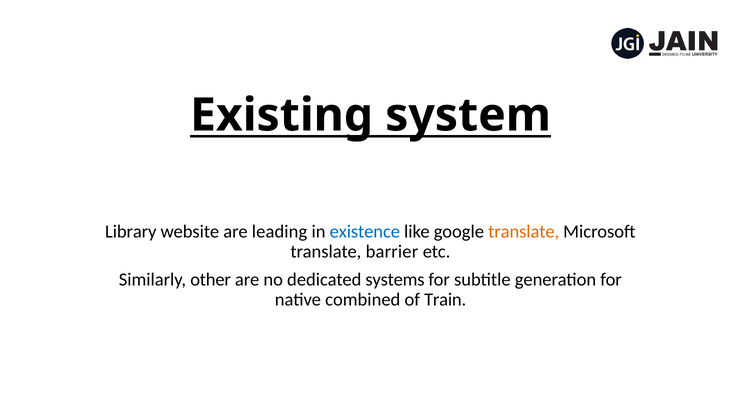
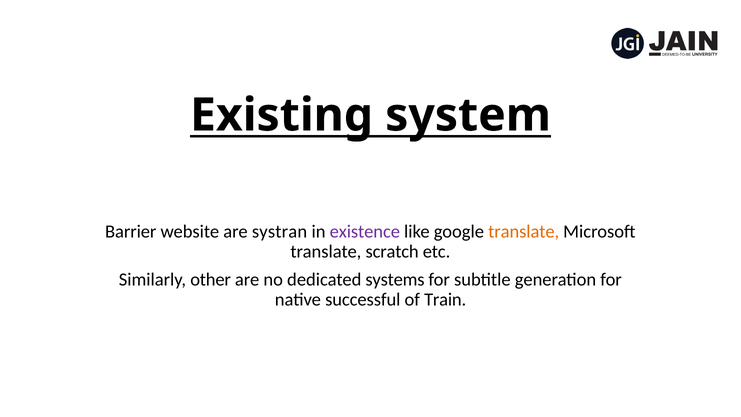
Library: Library -> Barrier (131, 232)
leading: leading -> systran (280, 232)
existence colour: blue -> purple (365, 232)
barrier: barrier -> scratch (392, 252)
combined: combined -> successful (363, 299)
